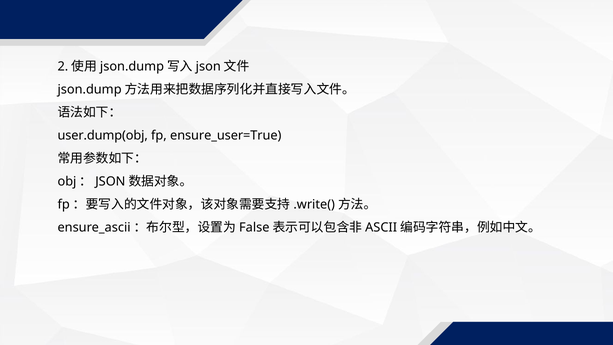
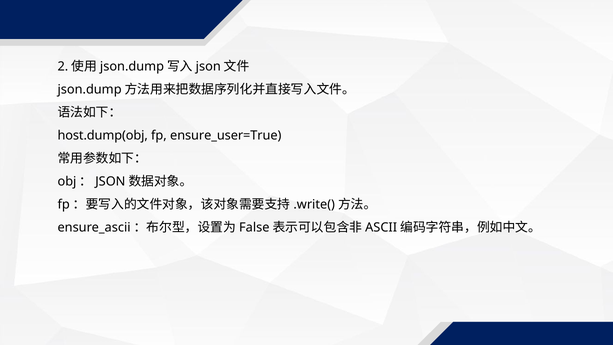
user.dump(obj: user.dump(obj -> host.dump(obj (103, 136)
